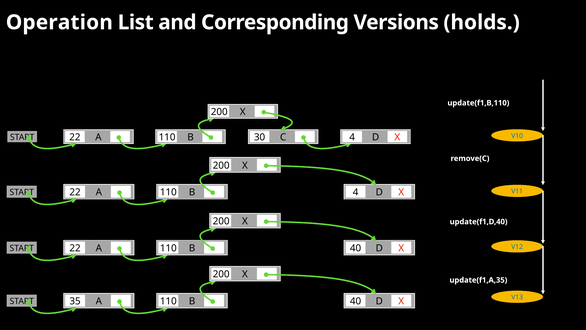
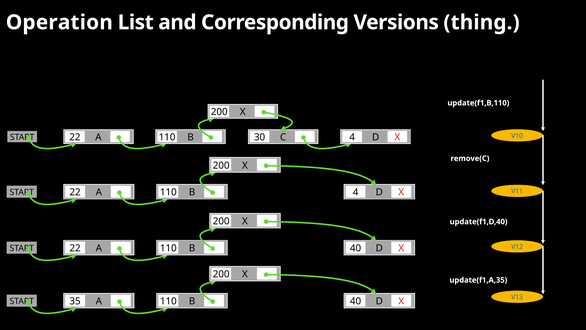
holds: holds -> thing (482, 22)
